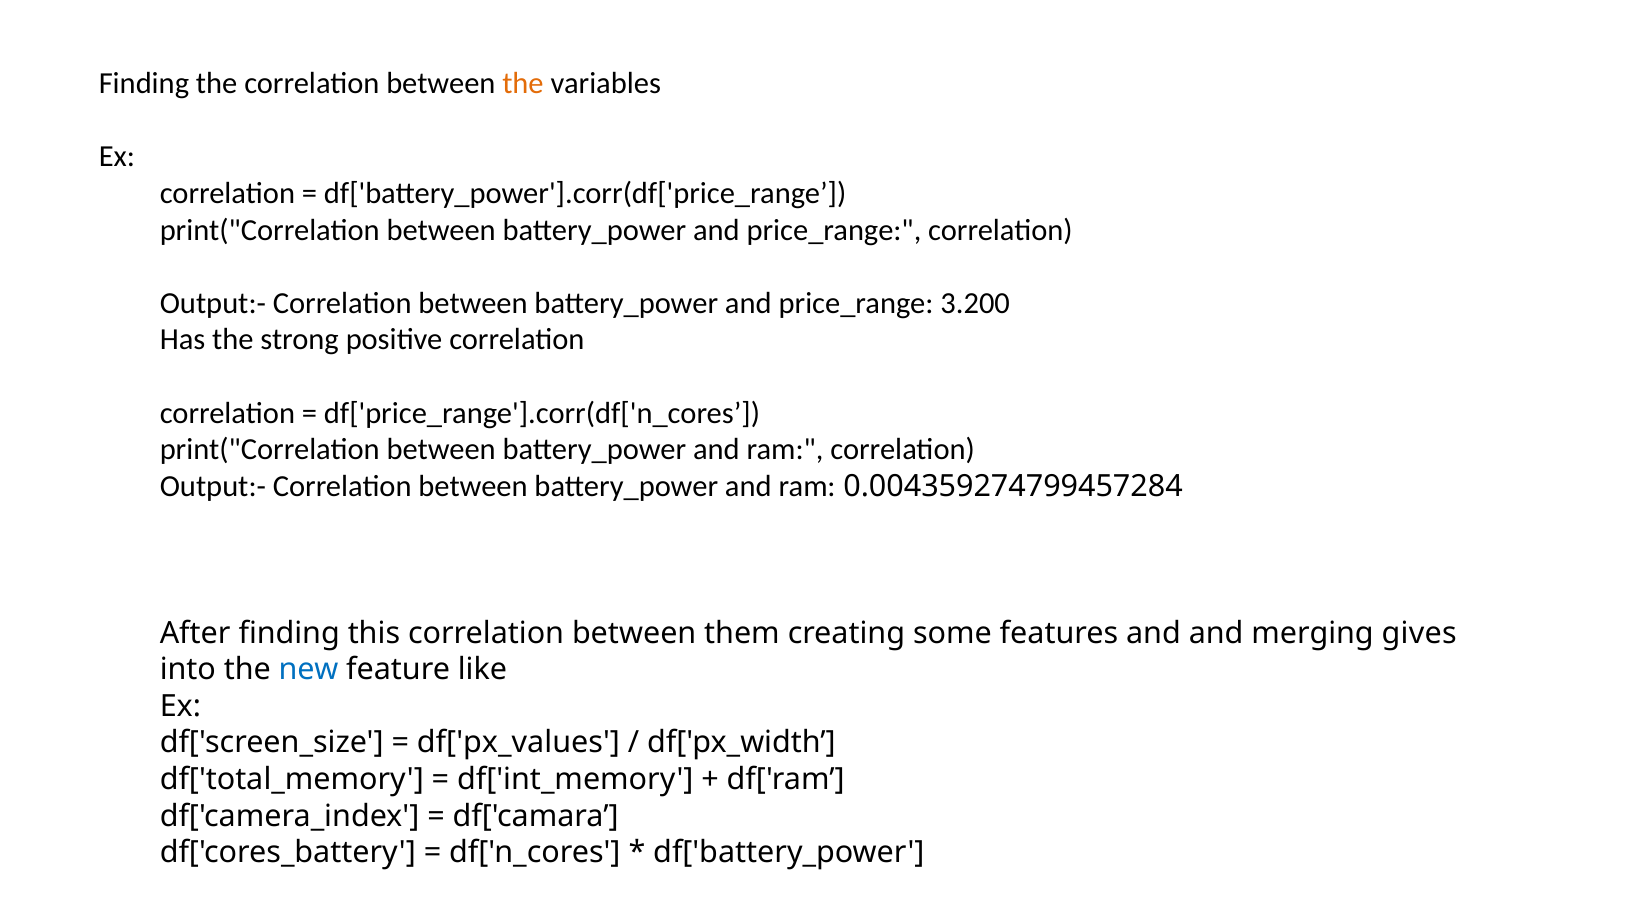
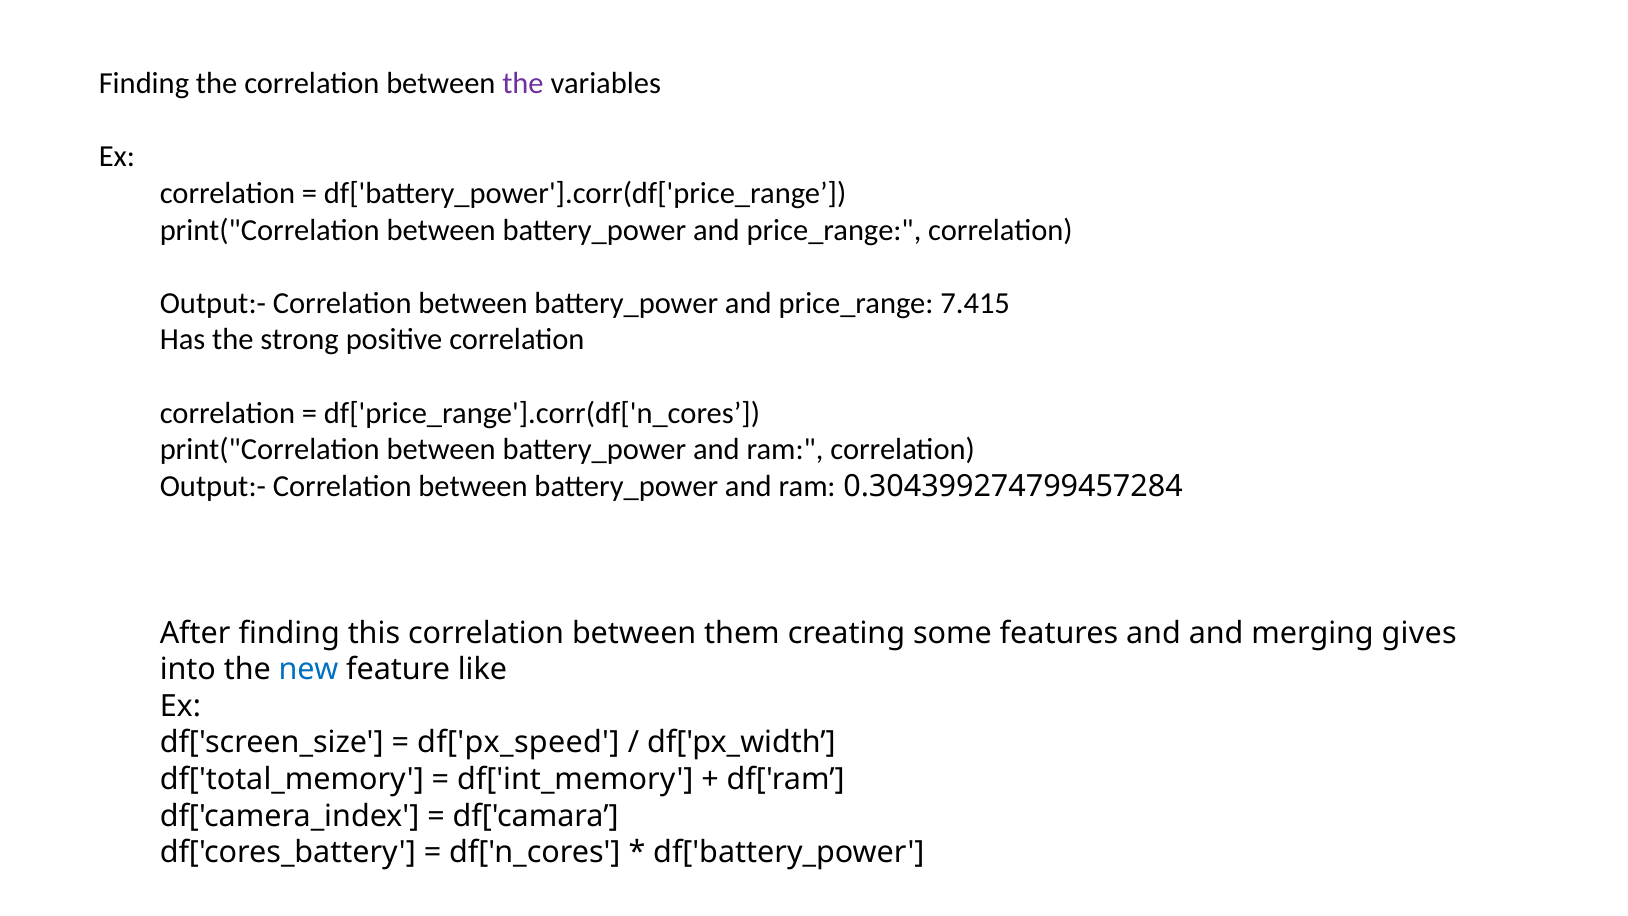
the colour: orange -> purple (523, 83)
3.200: 3.200 -> 7.415 (975, 303)
0.004359274799457284: 0.004359274799457284 -> 0.304399274799457284 (1013, 486)
df['px_values: df['px_values -> df['px_speed (518, 743)
